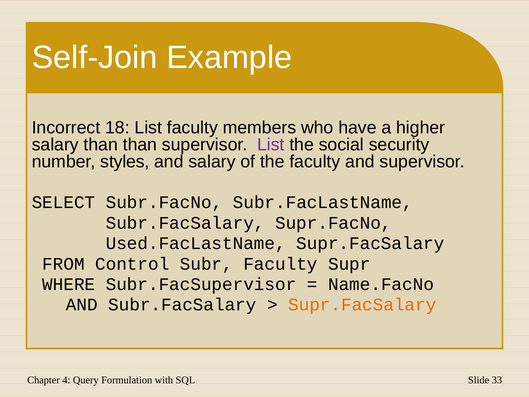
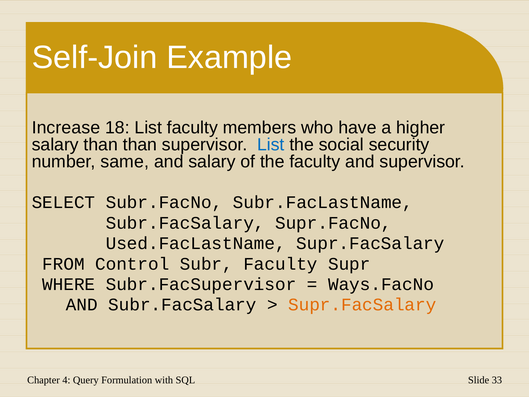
Incorrect: Incorrect -> Increase (66, 128)
List colour: purple -> blue (271, 145)
styles: styles -> same (125, 161)
Name.FacNo: Name.FacNo -> Ways.FacNo (381, 284)
